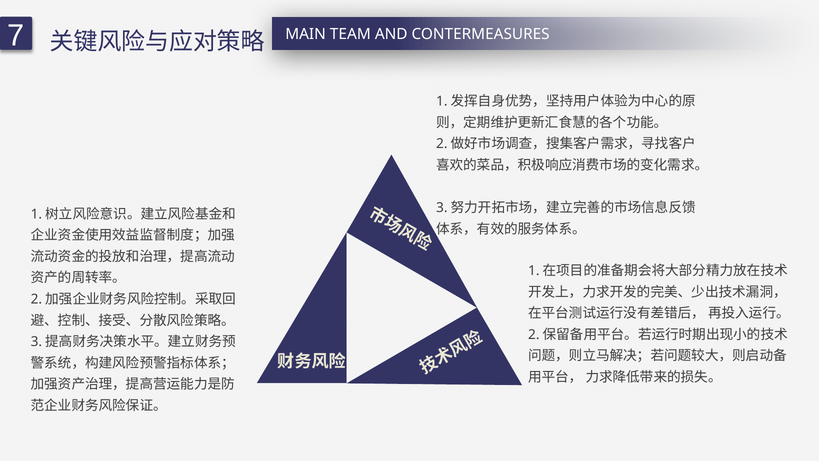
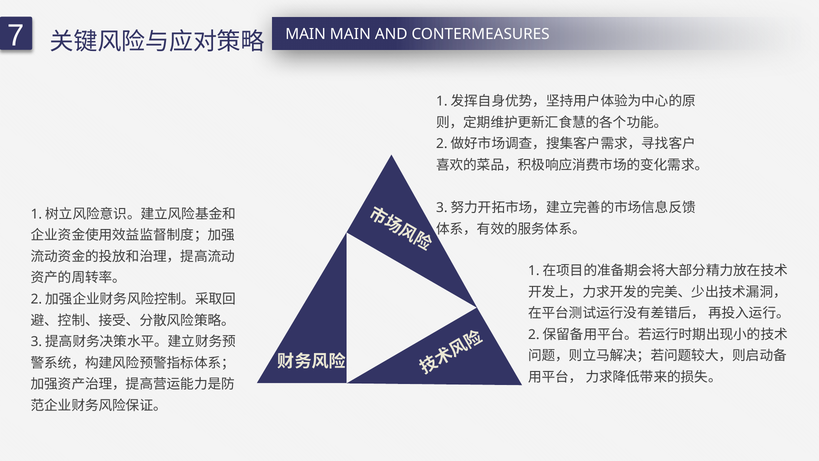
MAIN TEAM: TEAM -> MAIN (350, 34)
